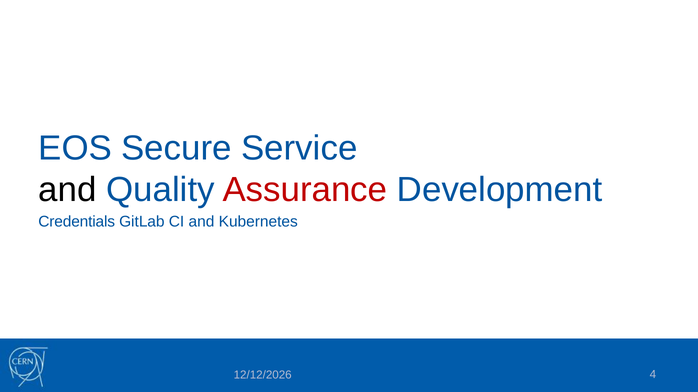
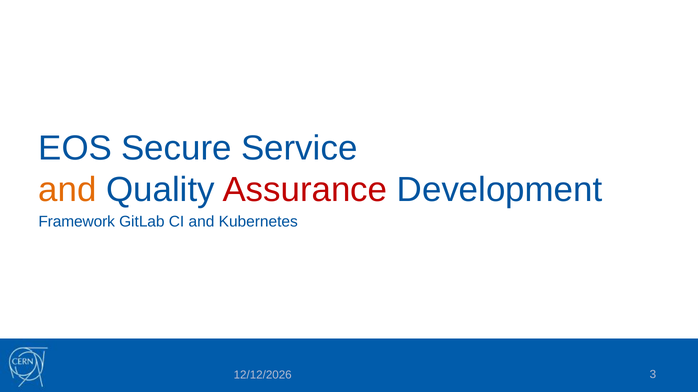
and colour: black -> orange (67, 190)
Credentials: Credentials -> Framework (77, 222)
4: 4 -> 3 (653, 375)
